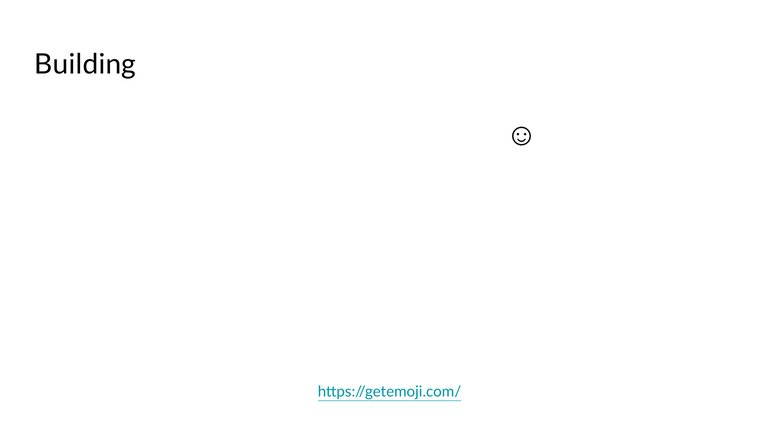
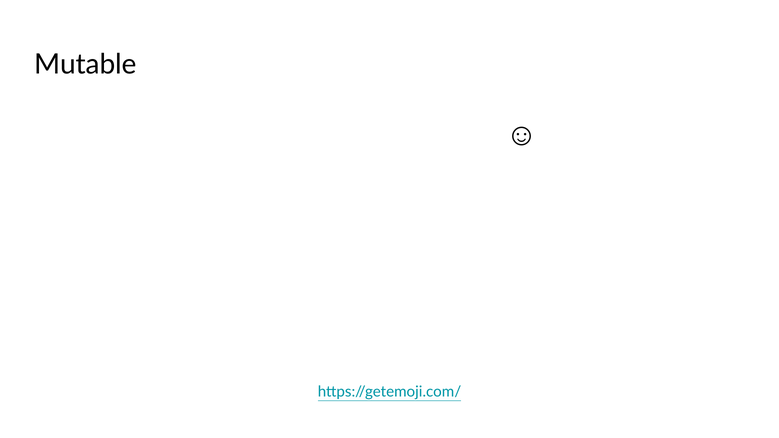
Building: Building -> Mutable (85, 65)
